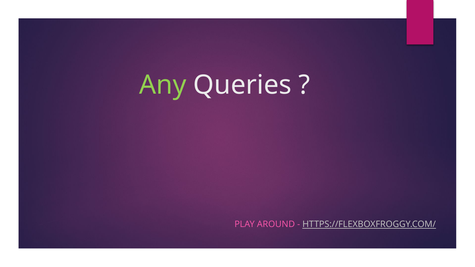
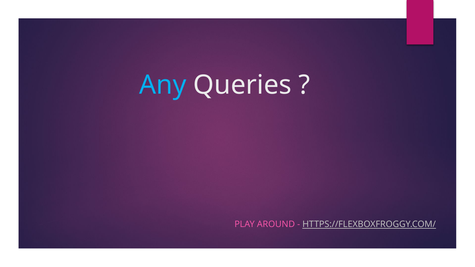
Any colour: light green -> light blue (163, 85)
